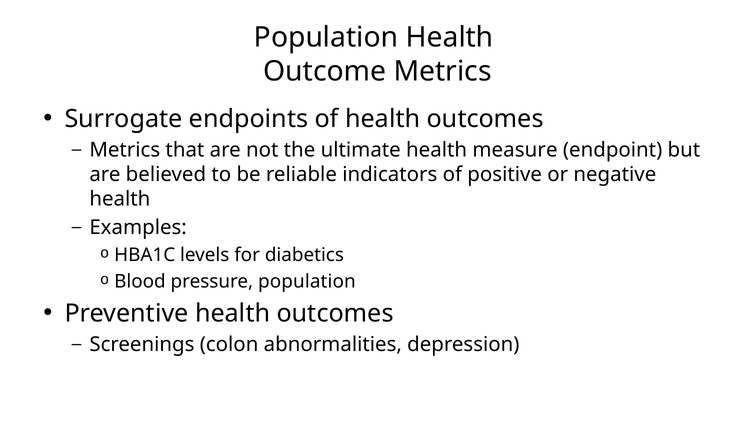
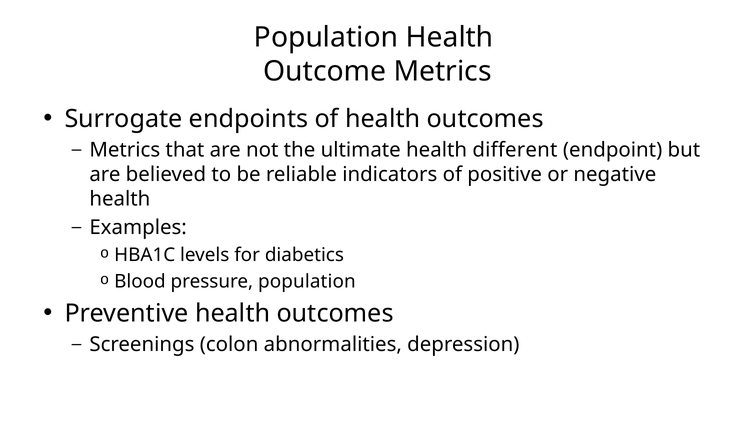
measure: measure -> different (515, 150)
